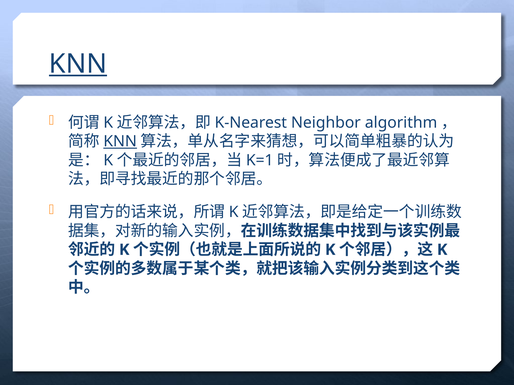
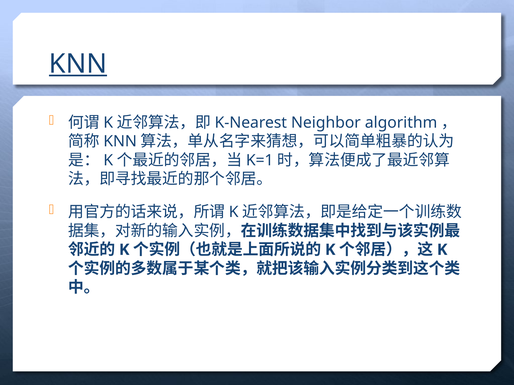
KNN underline: present -> none (120, 142)
